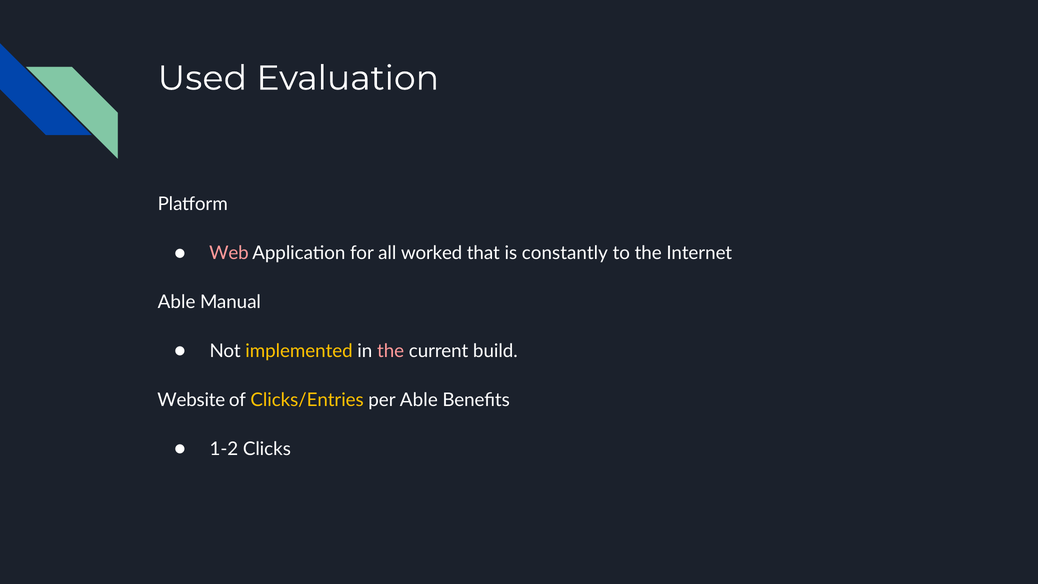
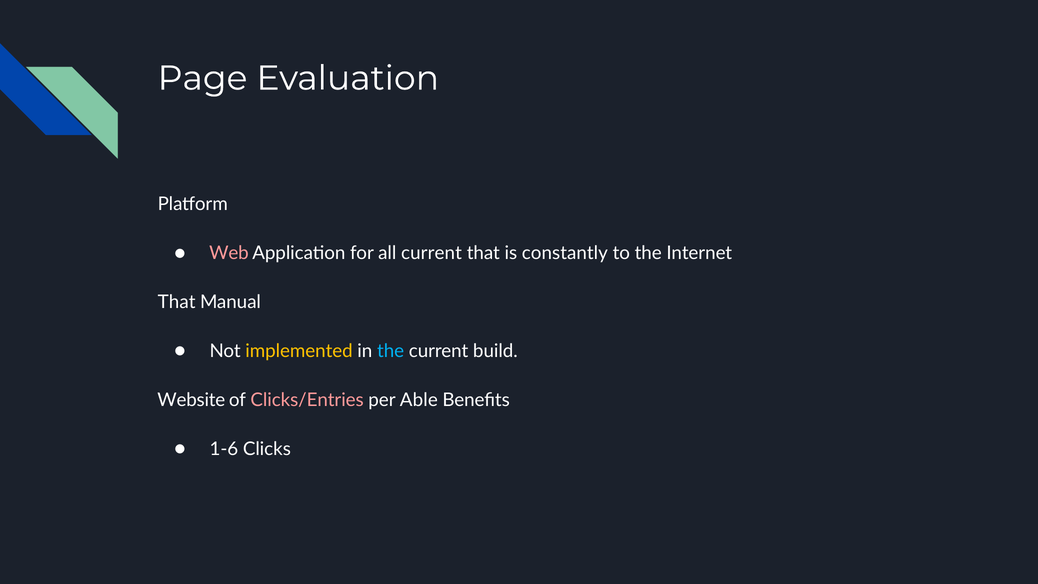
Used: Used -> Page (203, 78)
all worked: worked -> current (431, 253)
Able: Able -> That (177, 302)
the colour: pink -> light blue (391, 351)
Clicks/Entries colour: yellow -> pink (307, 400)
1-2: 1-2 -> 1-6 (224, 449)
